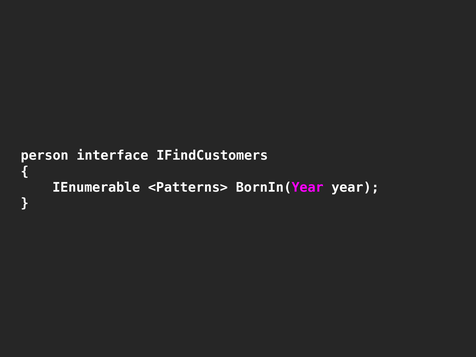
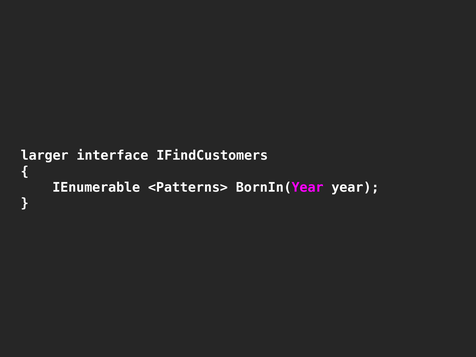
person: person -> larger (45, 156)
